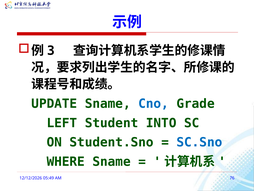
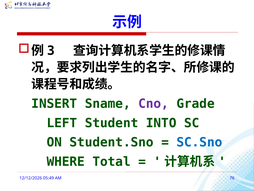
UPDATE: UPDATE -> INSERT (54, 103)
Cno colour: blue -> purple (154, 103)
WHERE Sname: Sname -> Total (112, 161)
